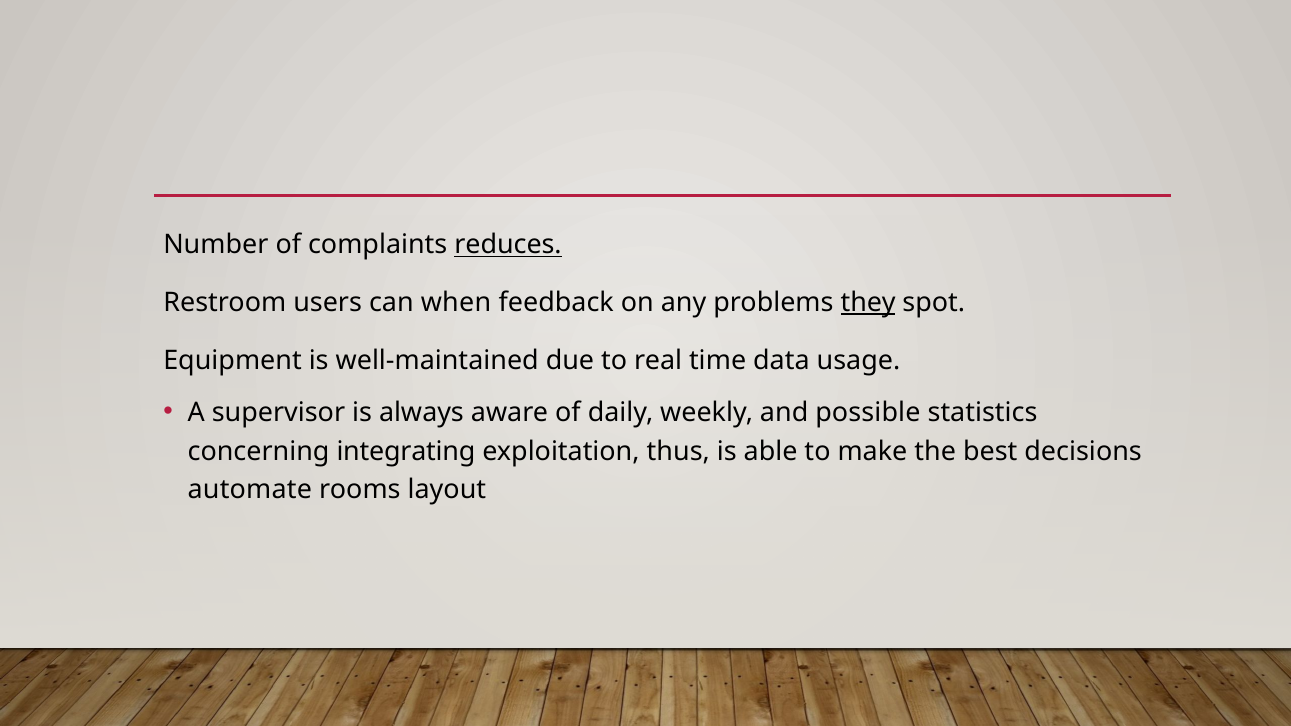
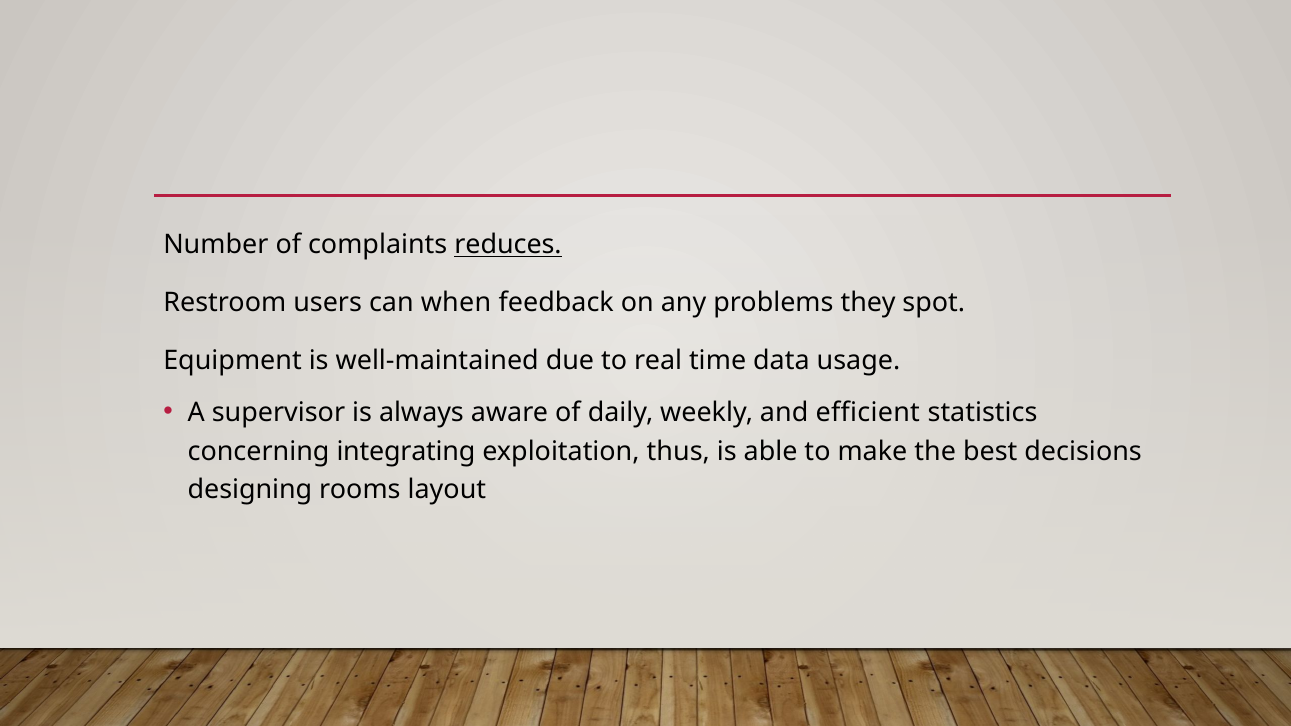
they underline: present -> none (868, 303)
possible: possible -> efficient (868, 413)
automate: automate -> designing (250, 490)
